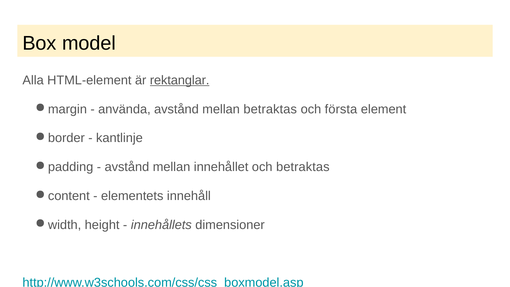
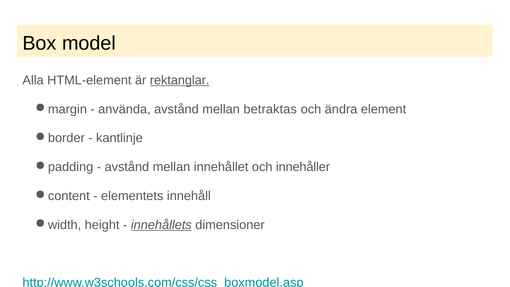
första: första -> ändra (341, 109)
och betraktas: betraktas -> innehåller (303, 167)
innehållets underline: none -> present (161, 225)
